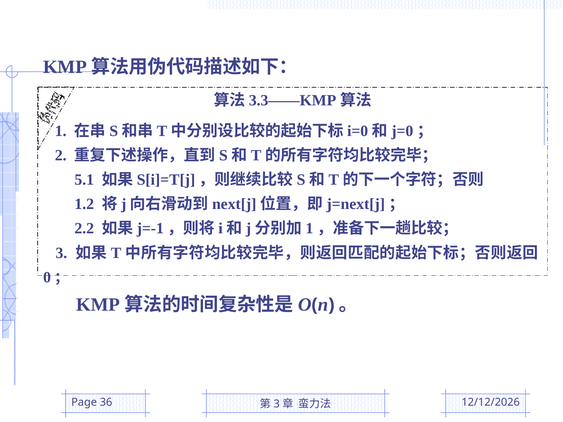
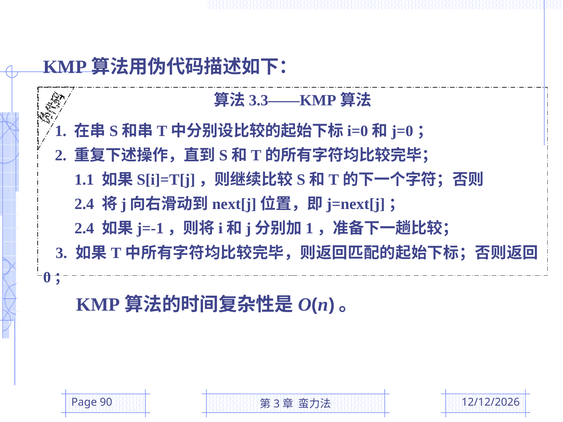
5.1: 5.1 -> 1.1 (84, 180)
1.2: 1.2 -> 2.4 (84, 204)
2.2: 2.2 -> 2.4 (84, 229)
36: 36 -> 90 (106, 402)
